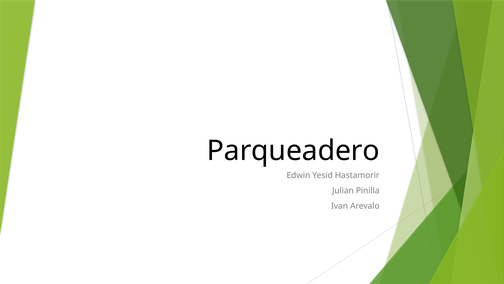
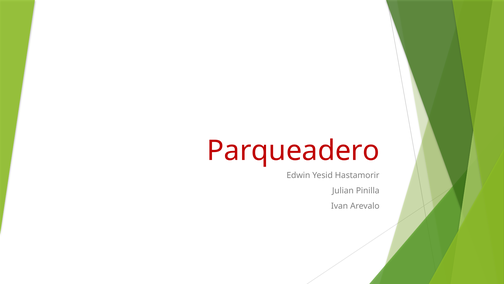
Parqueadero colour: black -> red (293, 151)
